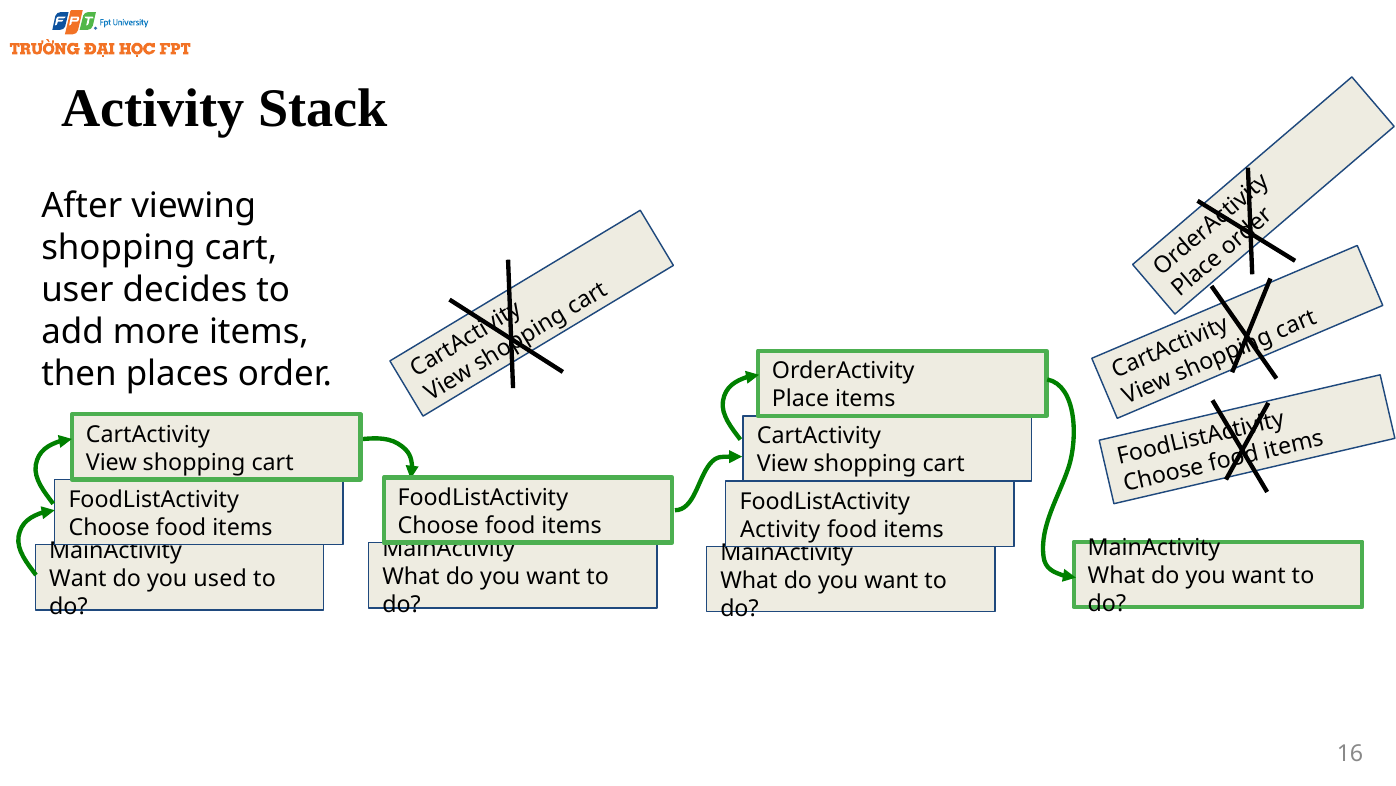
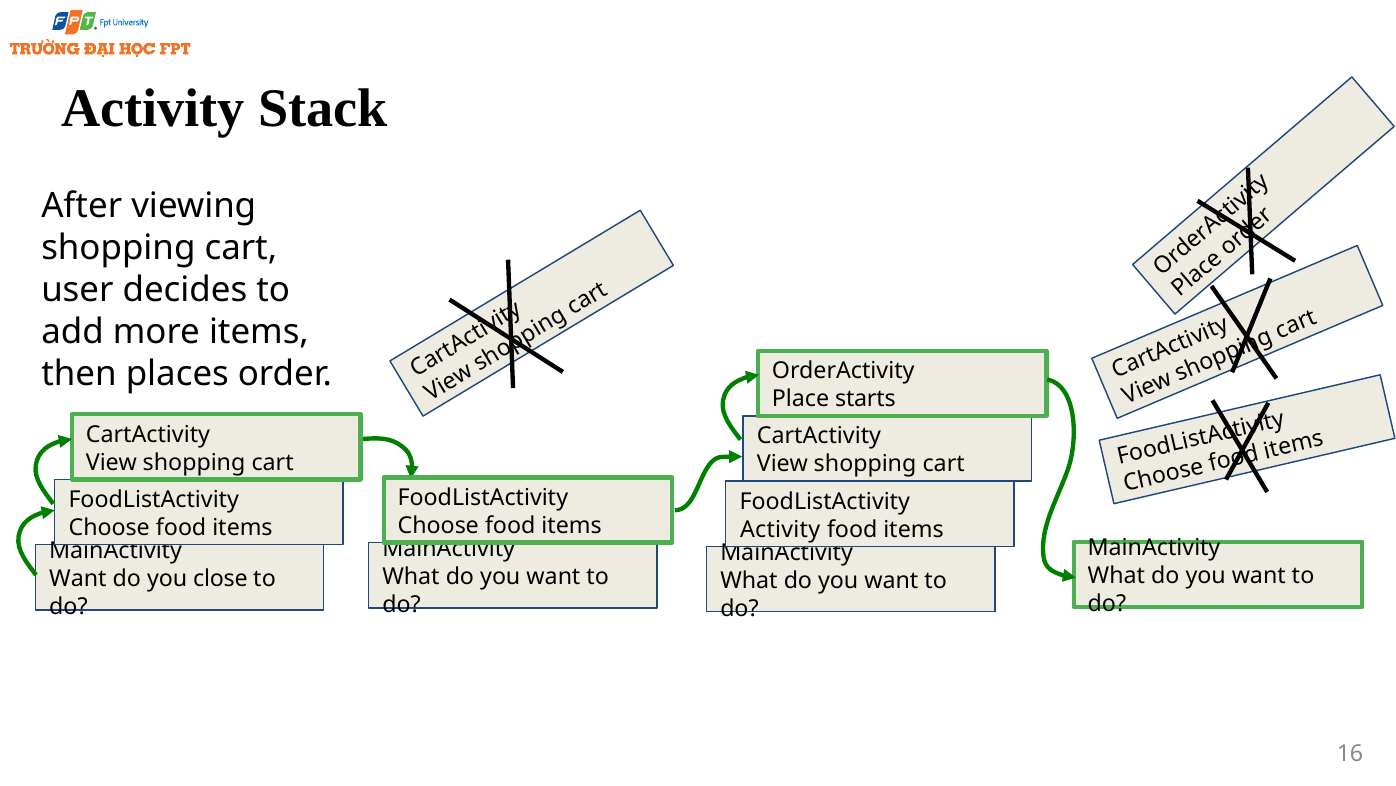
Place items: items -> starts (865, 399)
used: used -> close (220, 578)
